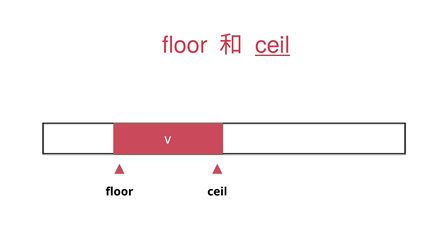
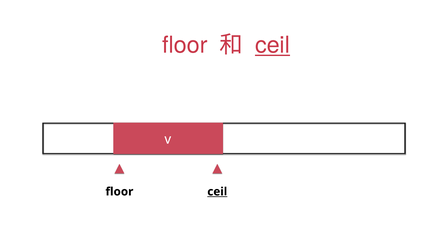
ceil underline: none -> present (217, 192)
